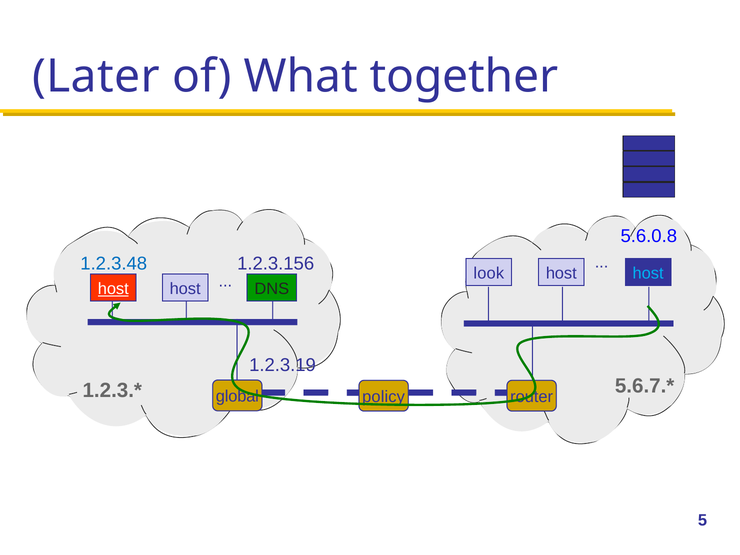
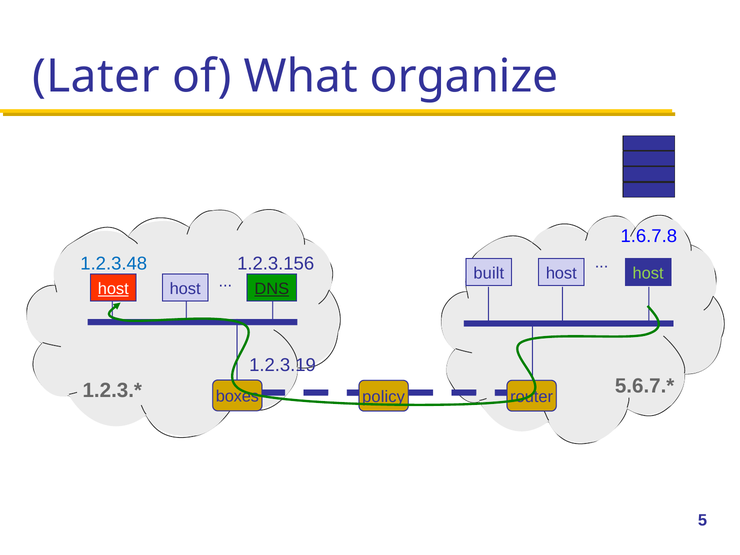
together: together -> organize (464, 77)
5.6.0.8: 5.6.0.8 -> 1.6.7.8 (649, 236)
look: look -> built (489, 273)
host colour: light blue -> light green (648, 273)
DNS underline: none -> present (272, 289)
global: global -> boxes (237, 397)
